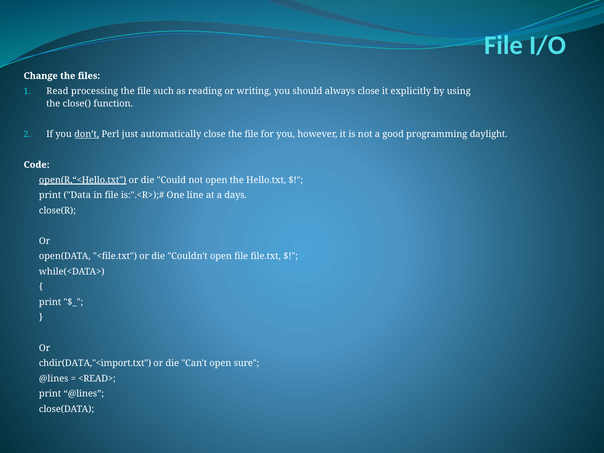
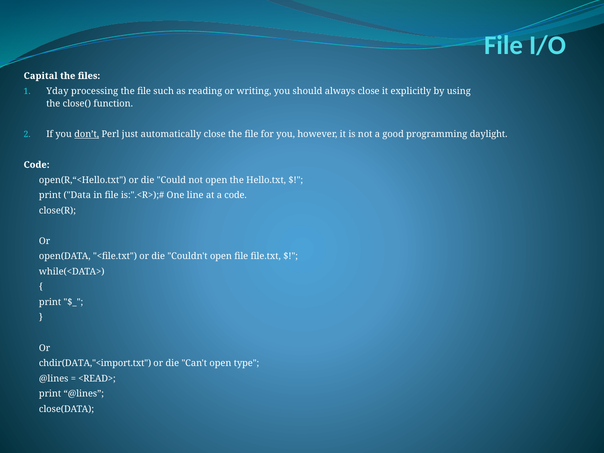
Change: Change -> Capital (41, 76)
Read: Read -> Yday (57, 91)
open(R,“<Hello.txt underline: present -> none (83, 180)
a days: days -> code (236, 195)
sure: sure -> type (246, 363)
